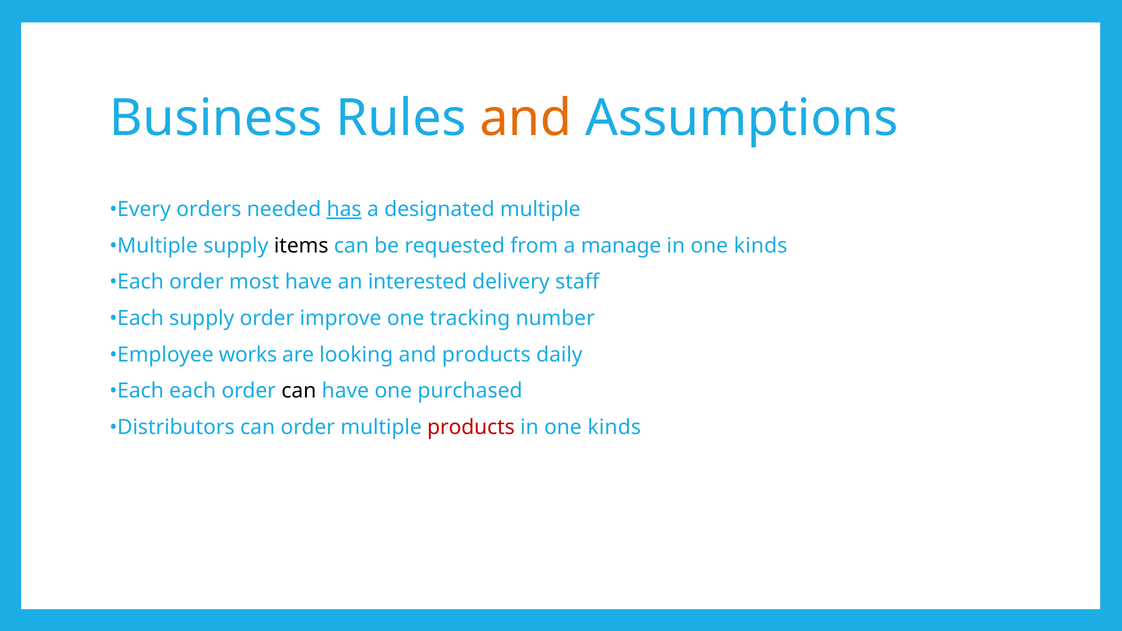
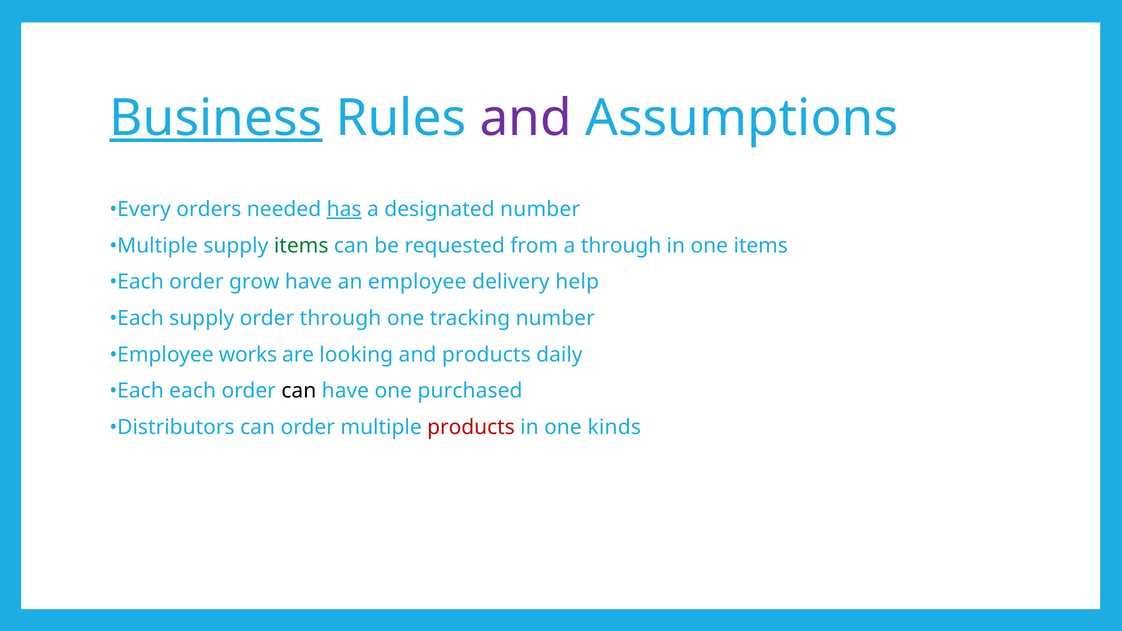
Business underline: none -> present (216, 118)
and colour: orange -> purple (526, 118)
designated multiple: multiple -> number (540, 209)
items colour: black -> green (301, 246)
a manage: manage -> through (621, 246)
kinds: kinds -> items (761, 246)
most: most -> grow (254, 282)
an interested: interested -> employee (417, 282)
staff: staff -> help (577, 282)
order improve: improve -> through (341, 318)
